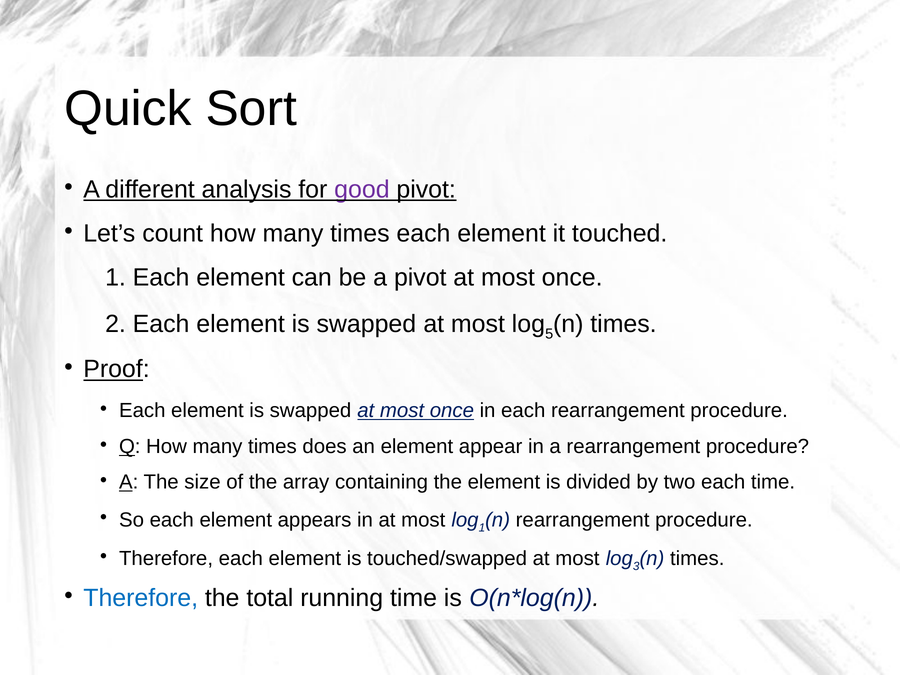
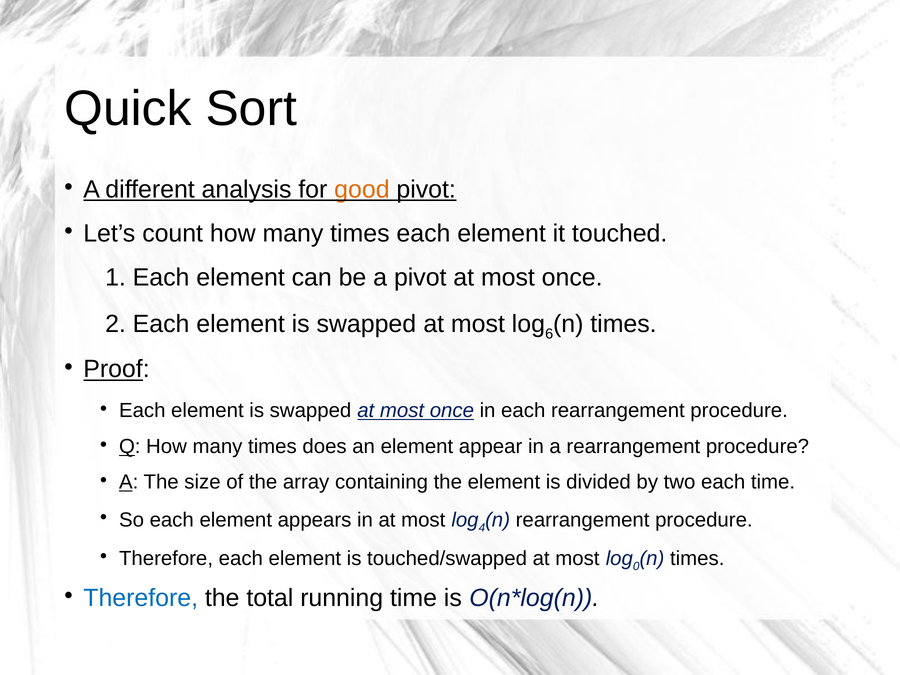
good colour: purple -> orange (362, 189)
5: 5 -> 6 (549, 334)
1: 1 -> 4 (482, 528)
3: 3 -> 0 (636, 567)
